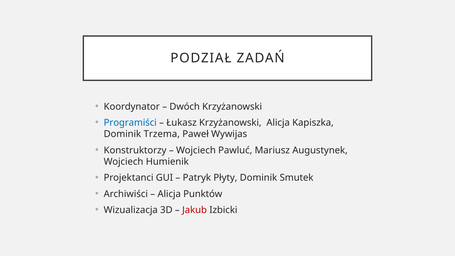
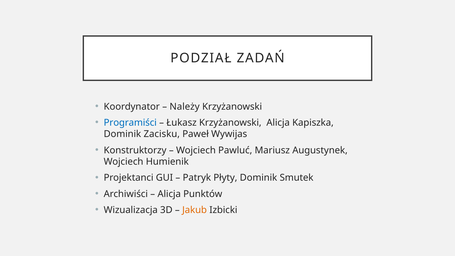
Dwóch: Dwóch -> Należy (185, 107)
Trzema: Trzema -> Zacisku (162, 134)
Jakub colour: red -> orange (195, 210)
